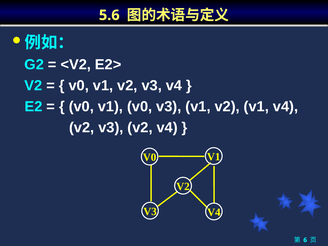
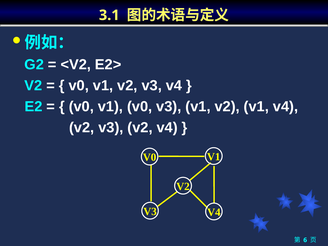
5.6: 5.6 -> 3.1 (109, 15)
